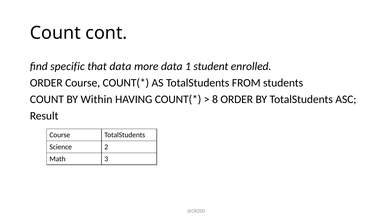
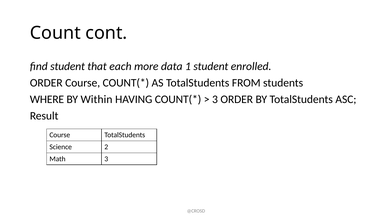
find specific: specific -> student (68, 66)
that data: data -> each (120, 66)
COUNT: COUNT -> WHERE (47, 99)
8: 8 -> 3 (215, 99)
